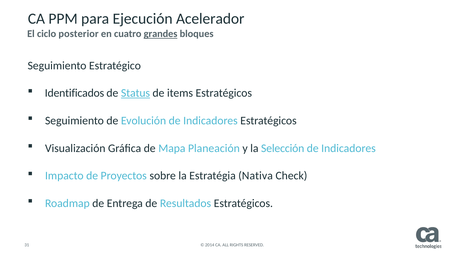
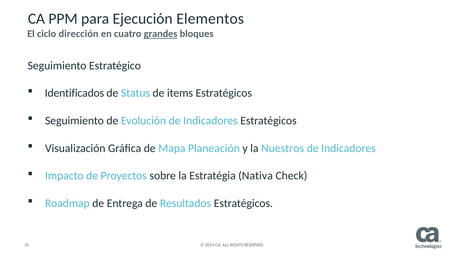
Acelerador: Acelerador -> Elementos (210, 19)
posterior: posterior -> dirección (79, 34)
Status underline: present -> none (135, 93)
Selección: Selección -> Nuestros (283, 148)
